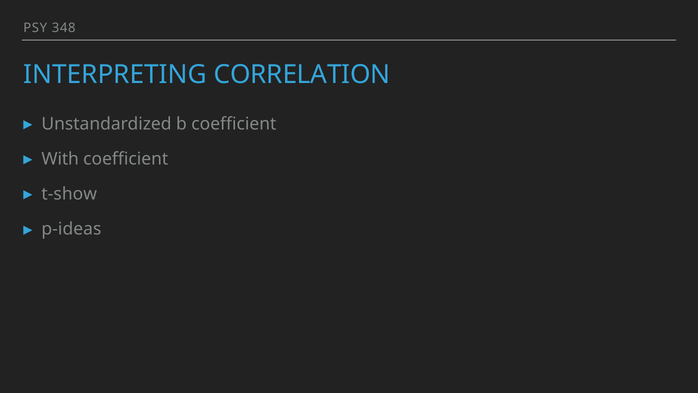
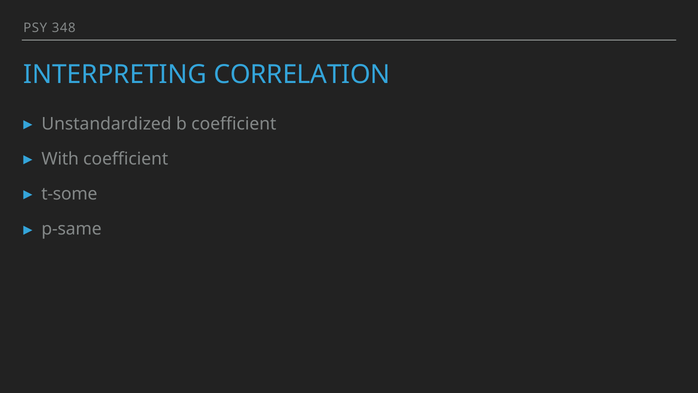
t-show: t-show -> t-some (69, 194)
p-ideas: p-ideas -> p-same (72, 229)
